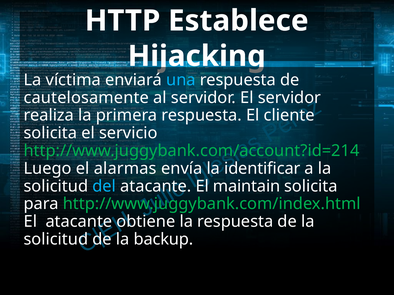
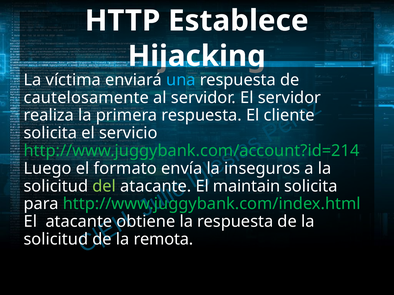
alarmas: alarmas -> formato (125, 169)
identificar: identificar -> inseguros (262, 169)
del colour: light blue -> light green (104, 186)
backup: backup -> remota (163, 240)
